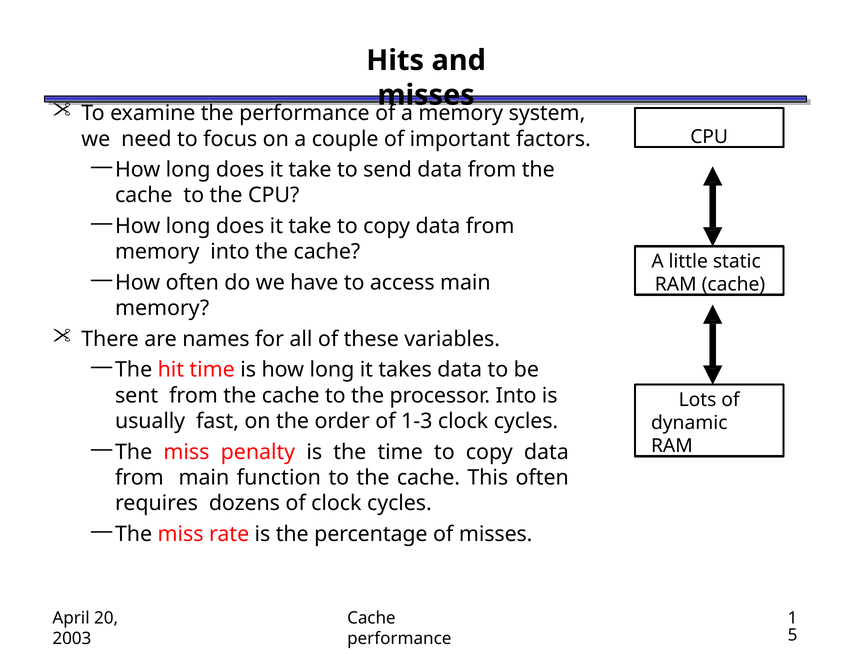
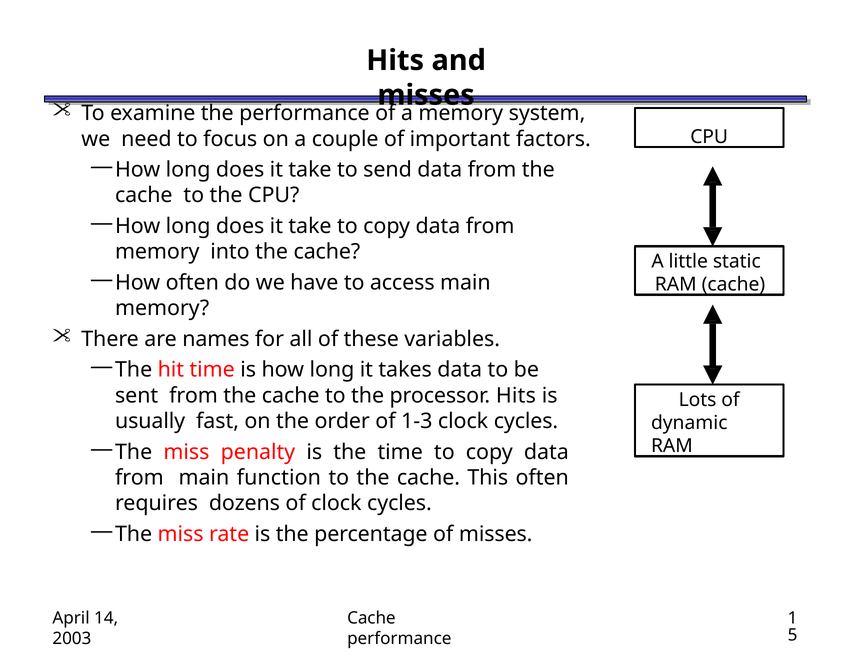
processor Into: Into -> Hits (516, 396)
20: 20 -> 14 (106, 618)
